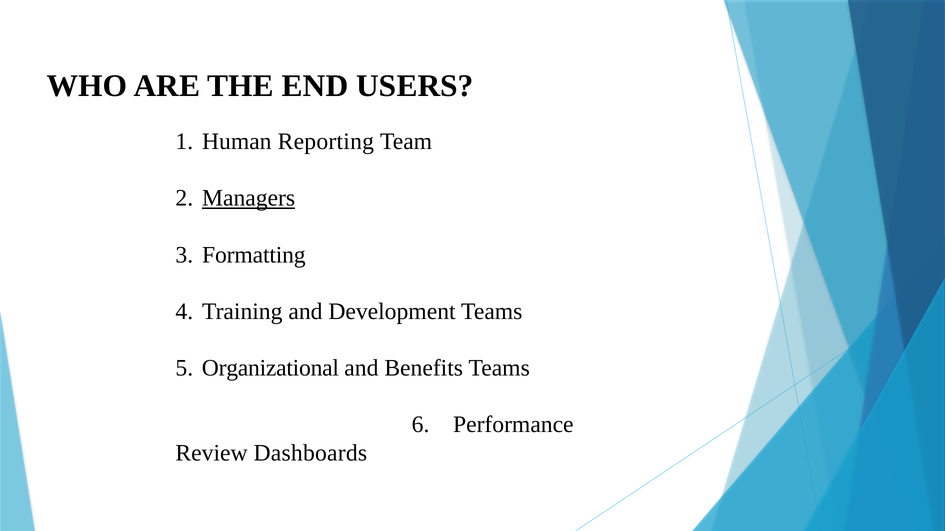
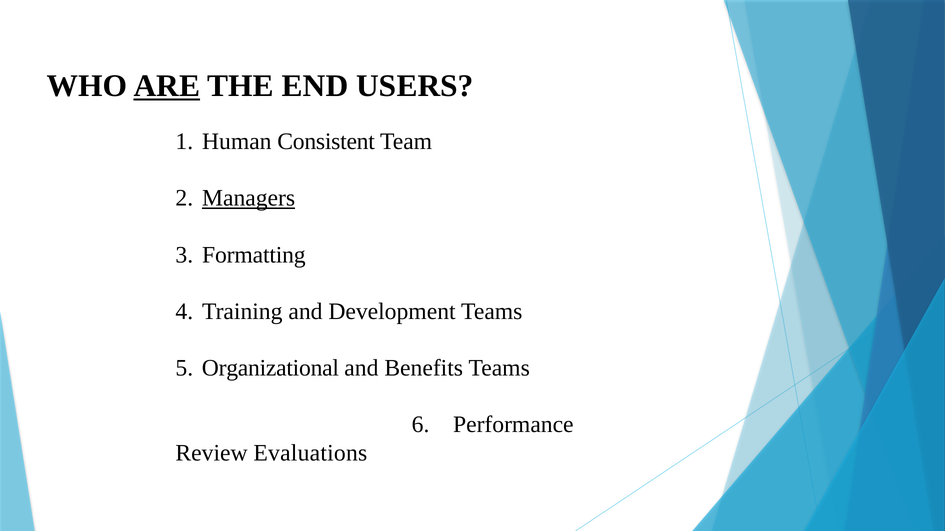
ARE underline: none -> present (167, 86)
Reporting: Reporting -> Consistent (326, 142)
Dashboards: Dashboards -> Evaluations (310, 453)
